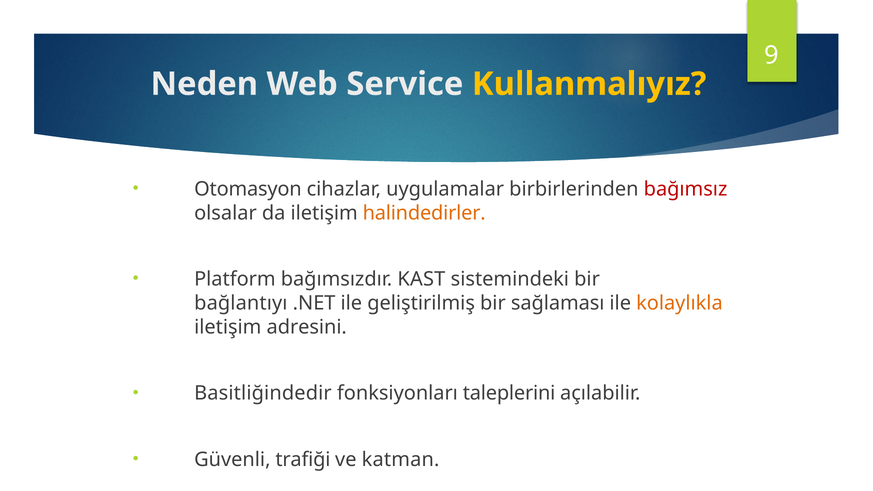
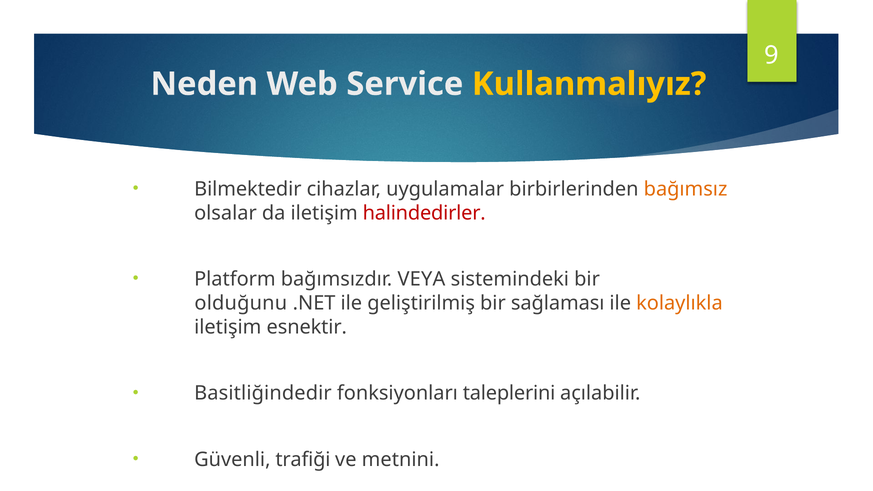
Otomasyon: Otomasyon -> Bilmektedir (248, 189)
bağımsız colour: red -> orange (686, 189)
halindedirler colour: orange -> red (424, 213)
KAST: KAST -> VEYA (421, 279)
bağlantıyı: bağlantıyı -> olduğunu (241, 303)
adresini: adresini -> esnektir (307, 327)
katman: katman -> metnini (401, 460)
